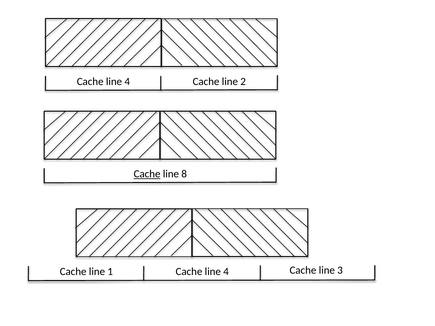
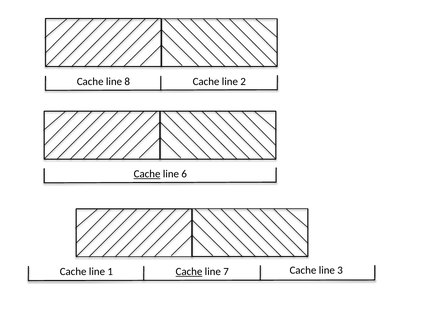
4: 4 -> 8 (127, 82)
8: 8 -> 6 (184, 174)
Cache underline: none -> present (189, 272)
4: 4 -> 7 (226, 272)
